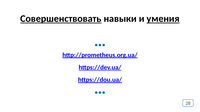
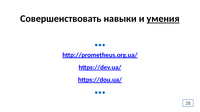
Совершенствовать underline: present -> none (61, 19)
